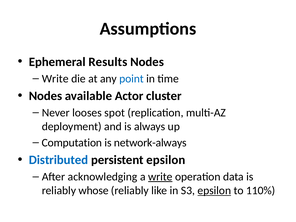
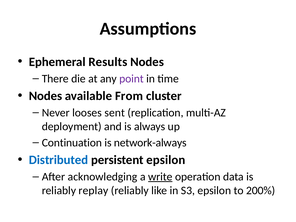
Write: Write -> There (55, 79)
point colour: blue -> purple (131, 79)
Actor: Actor -> From (129, 96)
spot: spot -> sent (115, 113)
Computation: Computation -> Continuation (72, 143)
whose: whose -> replay (93, 190)
epsilon underline: present -> none (214, 190)
110%: 110% -> 200% (261, 190)
